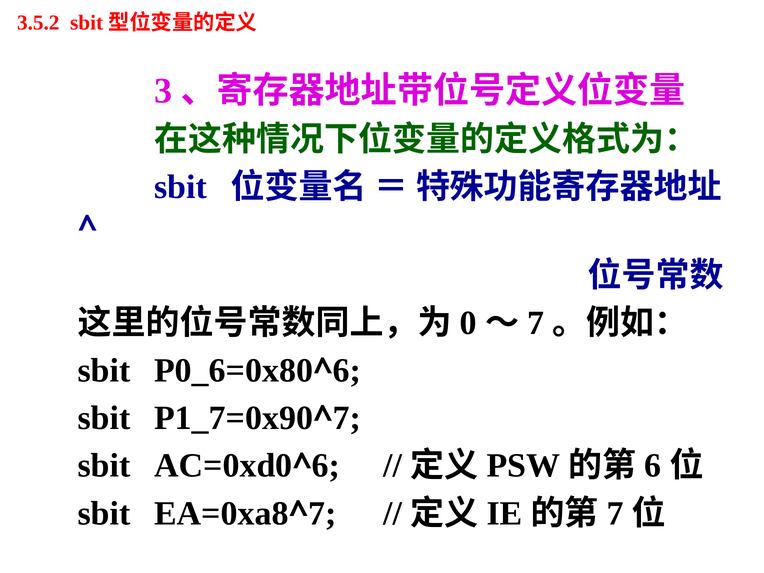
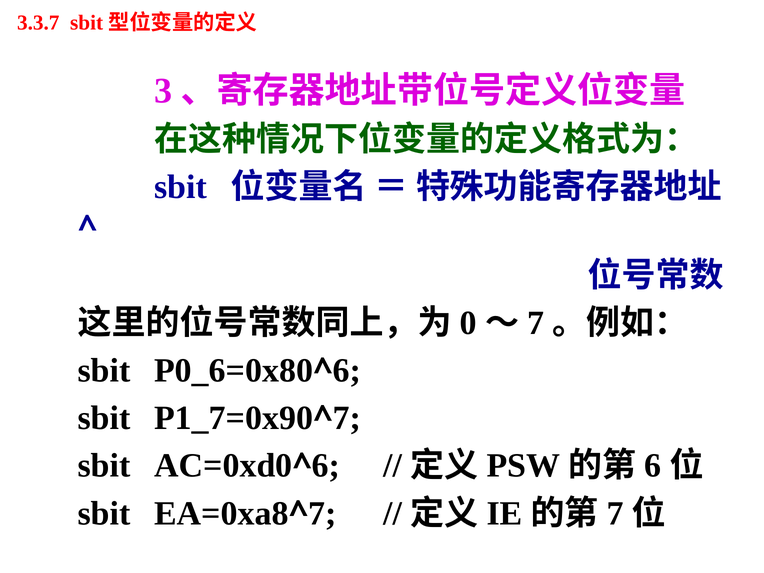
3.5.2: 3.5.2 -> 3.3.7 (38, 23)
